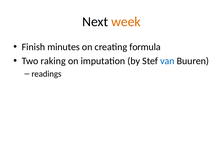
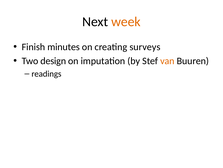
formula: formula -> surveys (145, 47)
raking: raking -> design (53, 61)
van colour: blue -> orange (167, 61)
